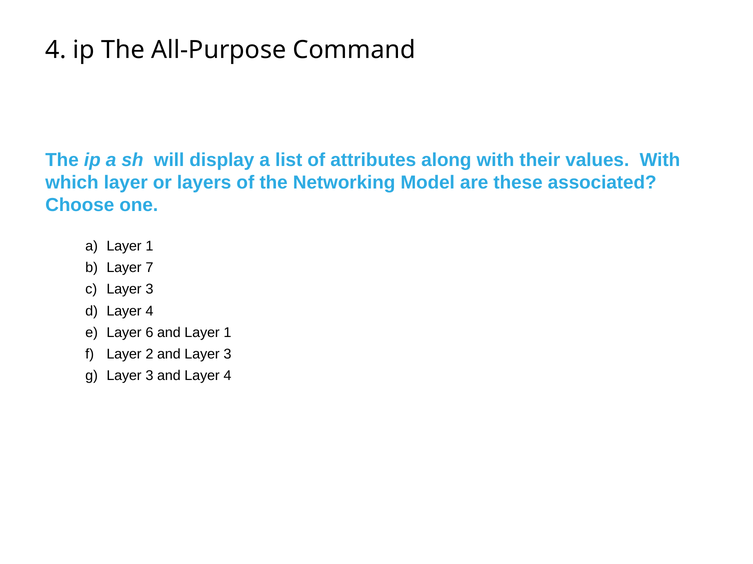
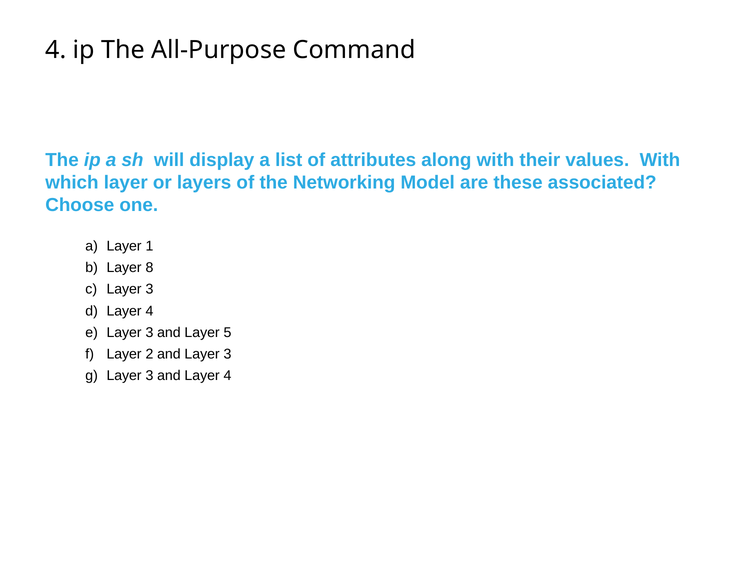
7: 7 -> 8 (149, 268)
6: 6 -> 3 (149, 333)
and Layer 1: 1 -> 5 (227, 333)
